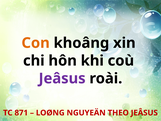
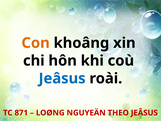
Jeâsus colour: purple -> blue (62, 78)
